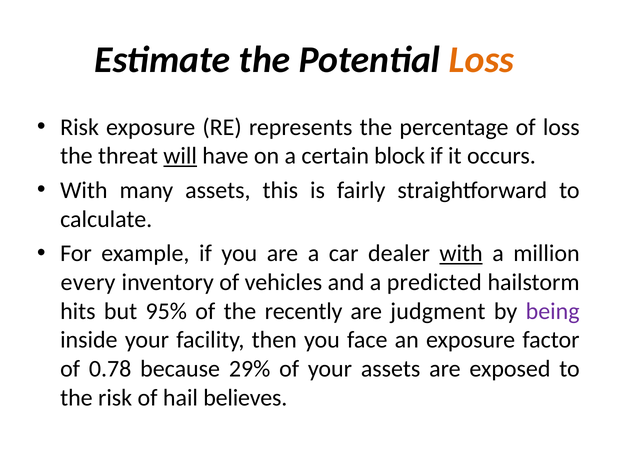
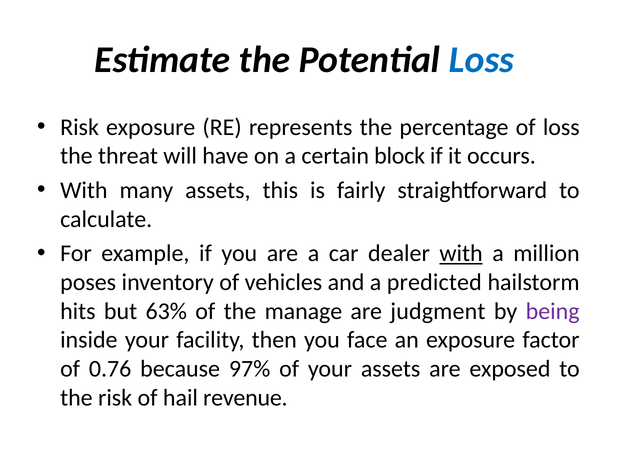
Loss colour: orange -> blue (482, 60)
will underline: present -> none (180, 156)
every: every -> poses (88, 282)
95%: 95% -> 63% (166, 311)
recently: recently -> manage (303, 311)
0.78: 0.78 -> 0.76 (110, 369)
29%: 29% -> 97% (250, 369)
believes: believes -> revenue (245, 397)
